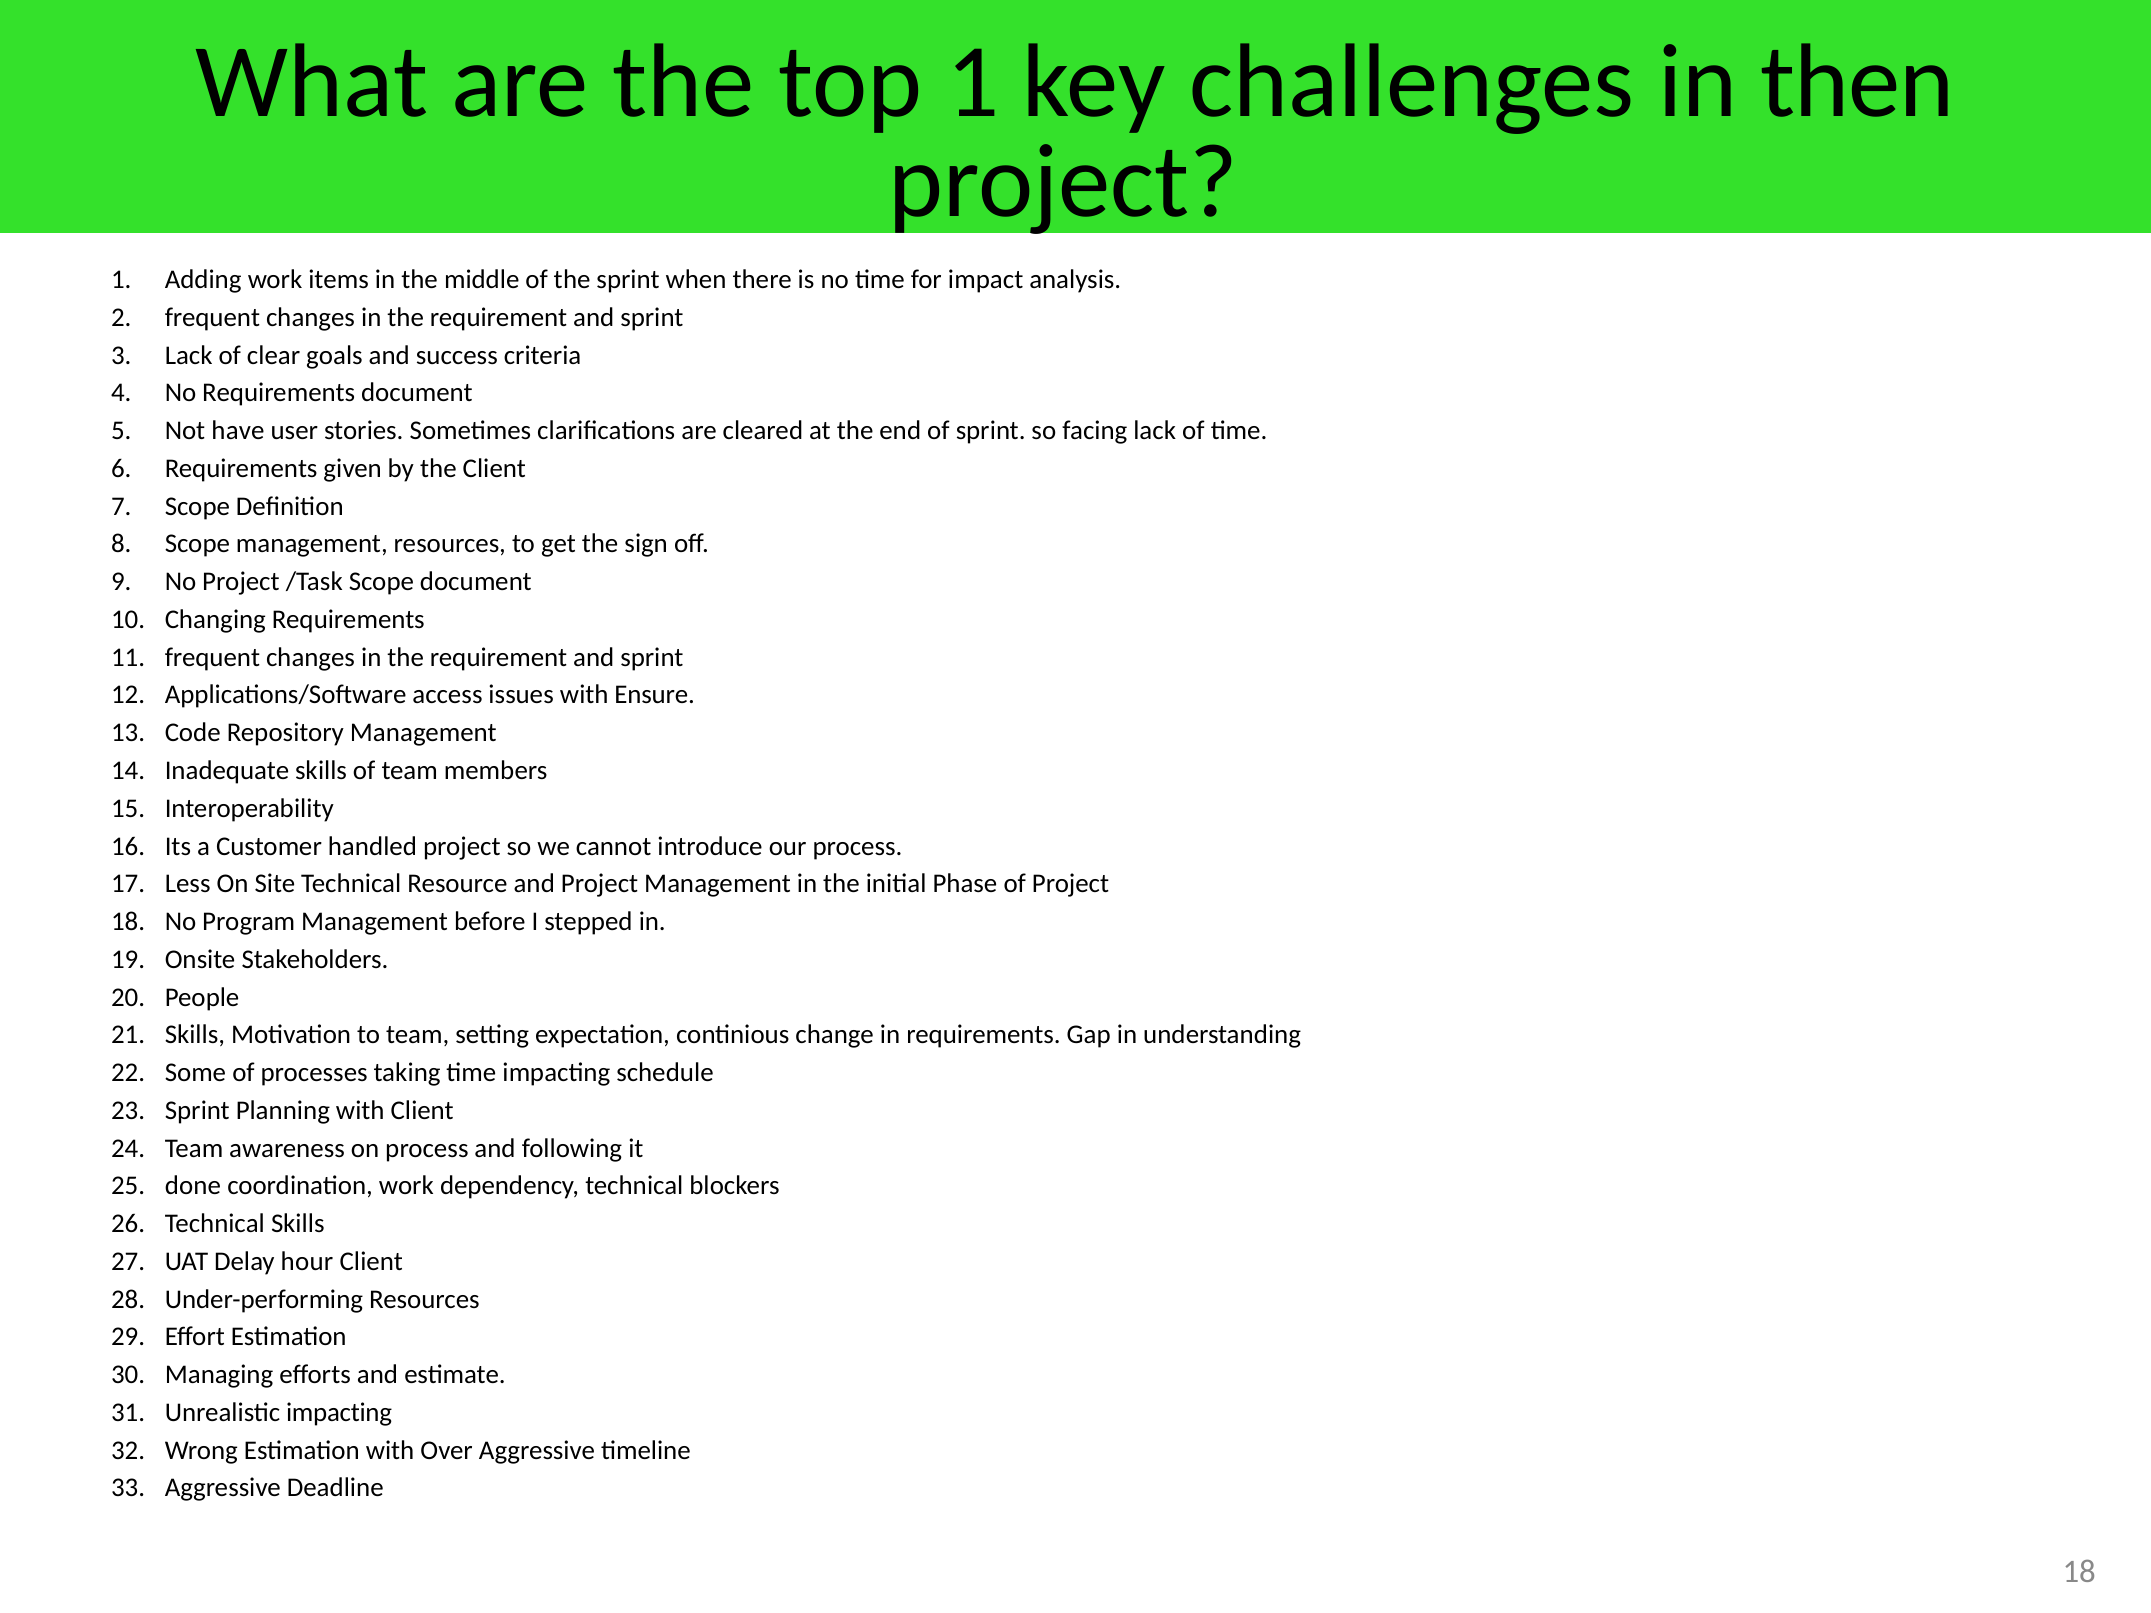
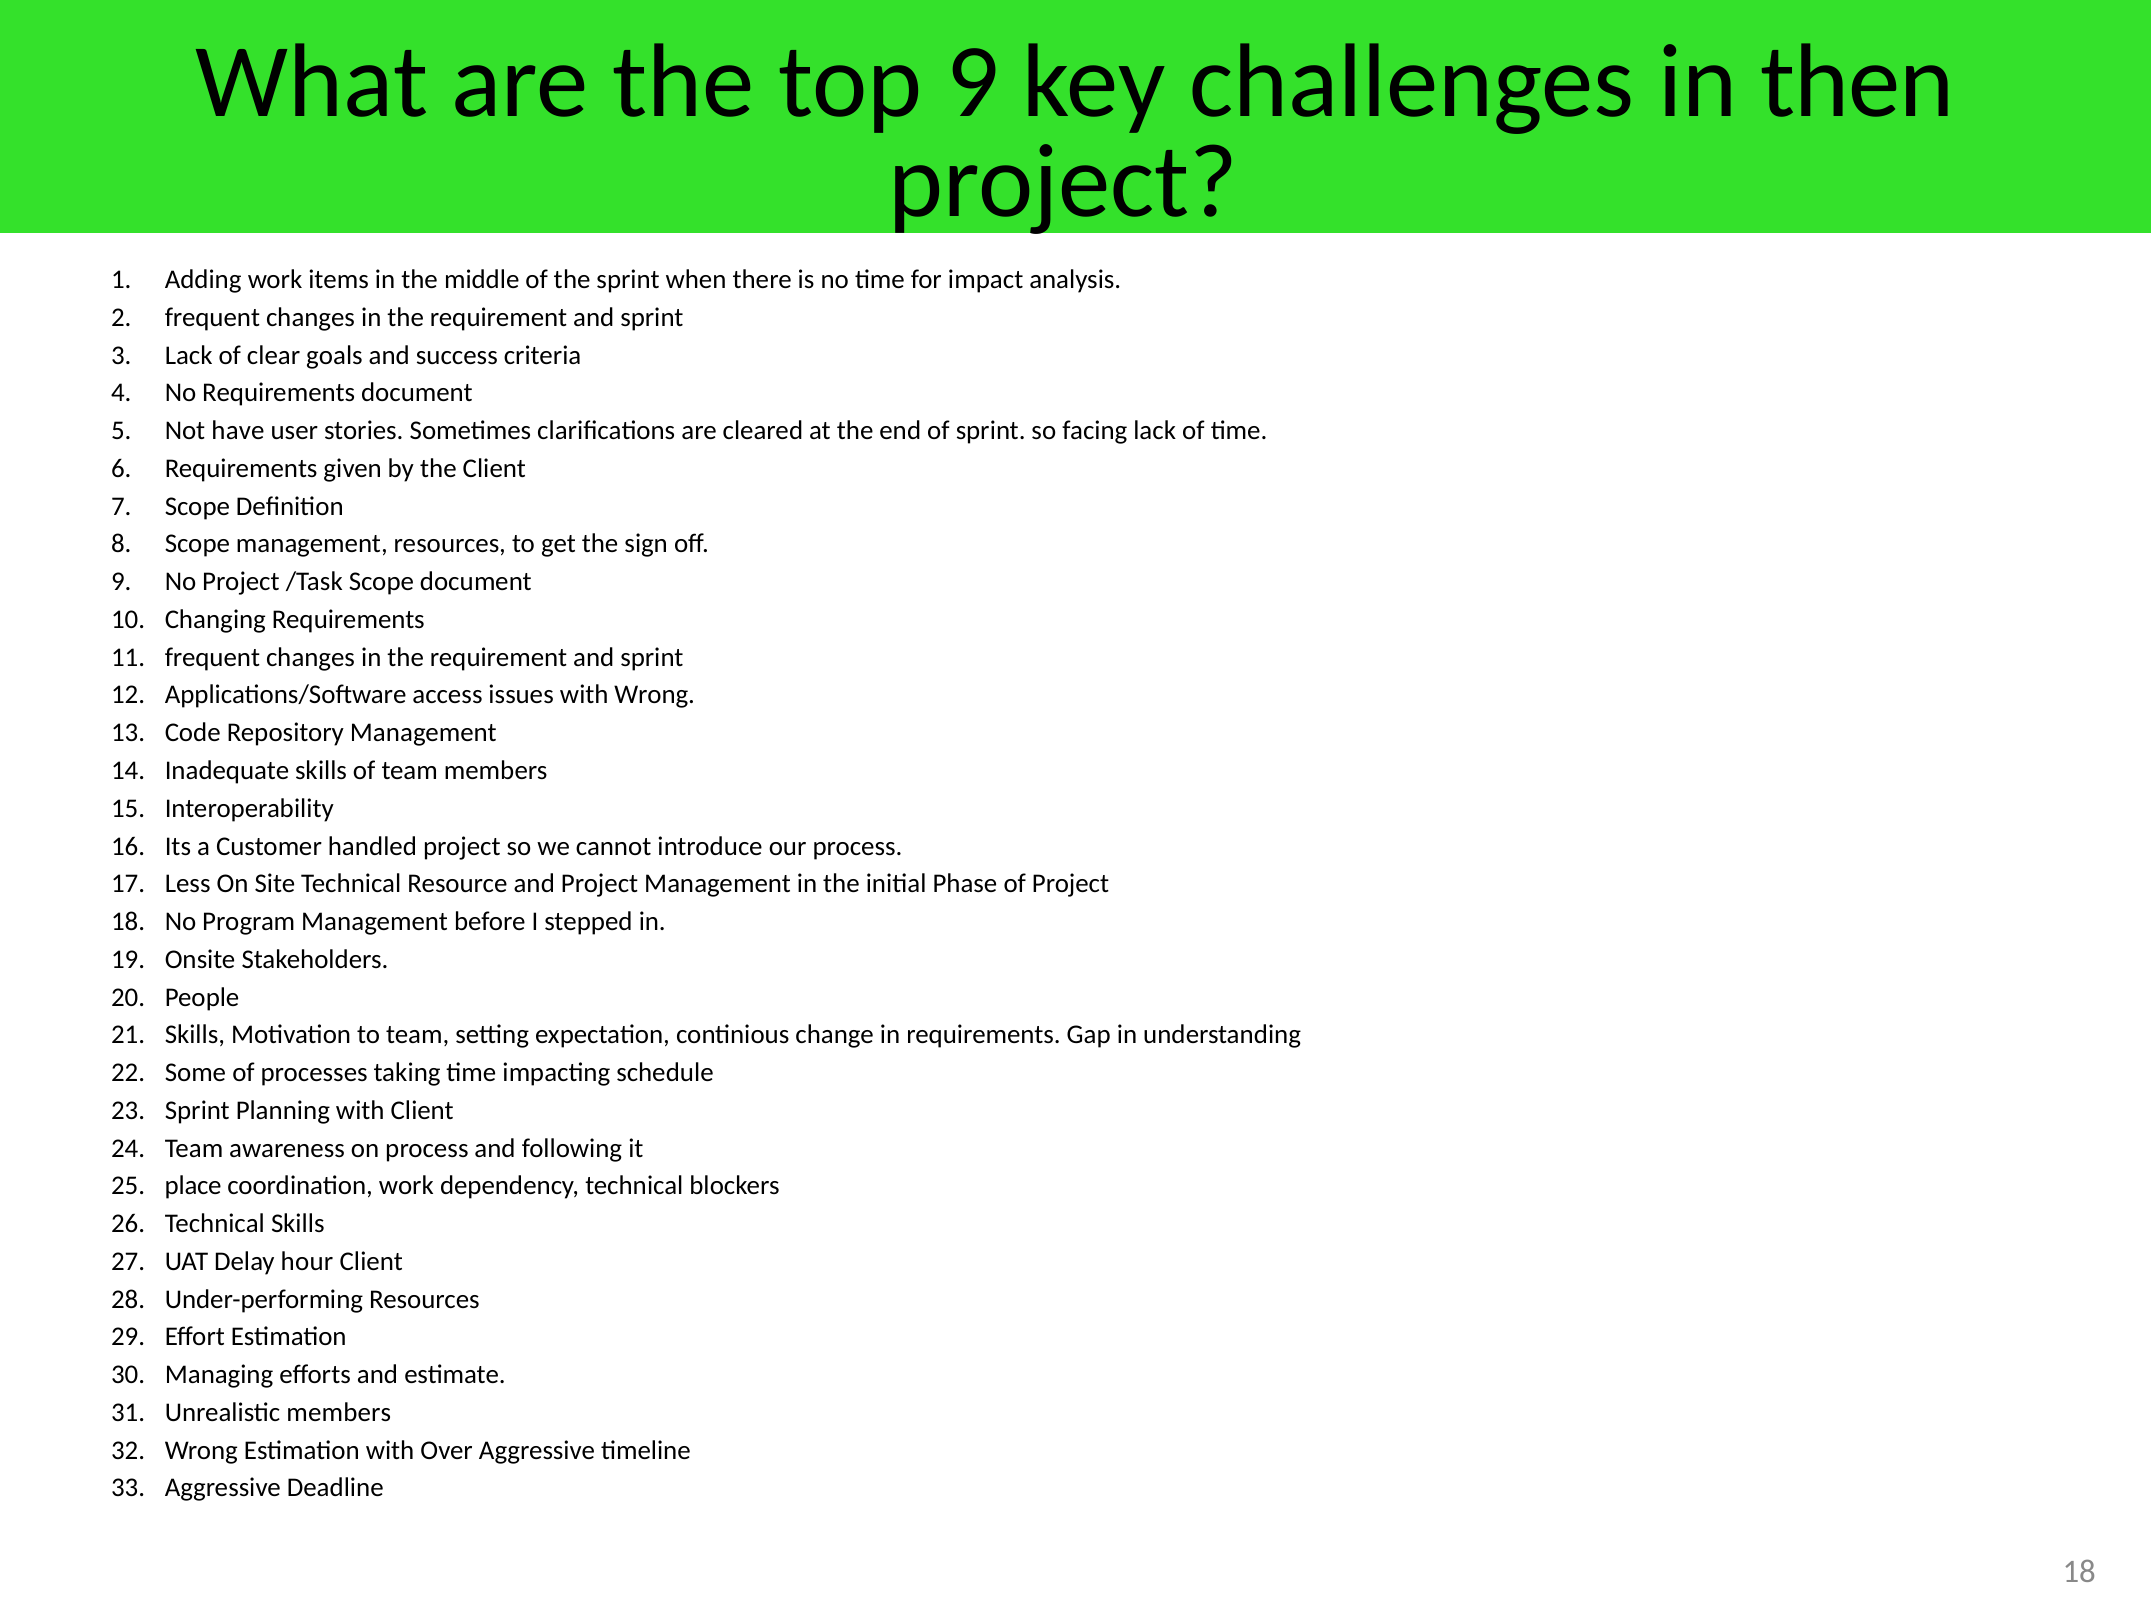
top 1: 1 -> 9 (973, 82)
with Ensure: Ensure -> Wrong (655, 695)
done: done -> place (193, 1186)
Unrealistic impacting: impacting -> members (339, 1413)
